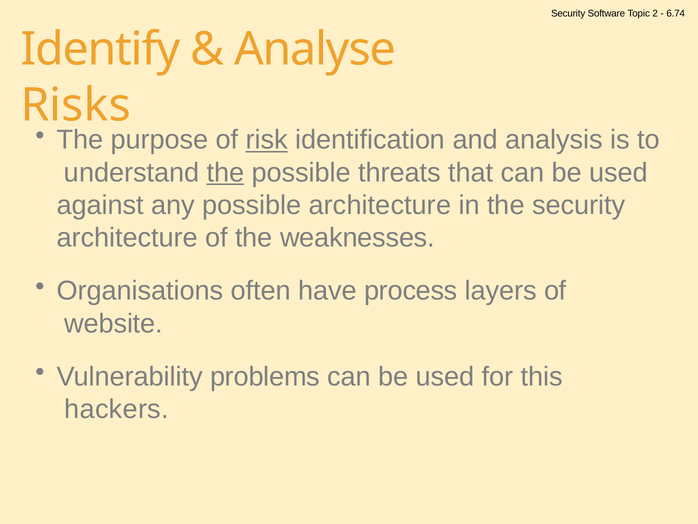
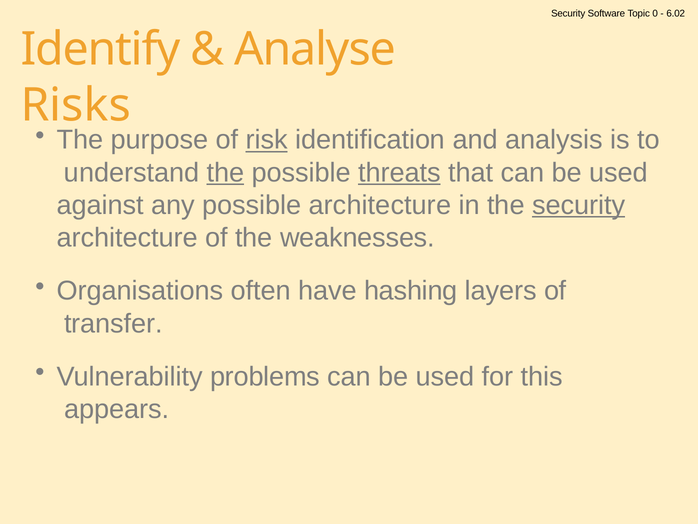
2: 2 -> 0 (655, 14)
6.74: 6.74 -> 6.02 (676, 14)
threats underline: none -> present (399, 172)
security underline: none -> present (579, 205)
process: process -> hashing (411, 291)
website: website -> transfer (113, 323)
hackers: hackers -> appears (117, 409)
